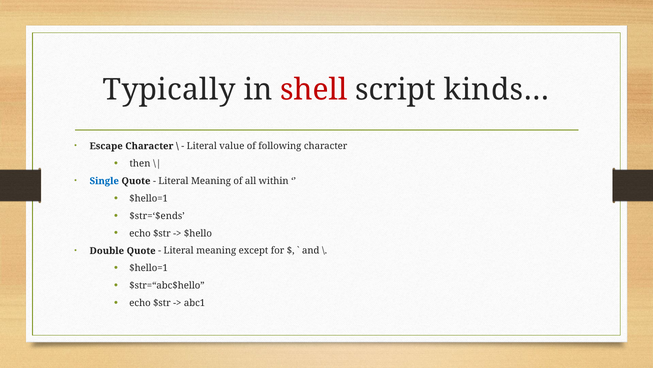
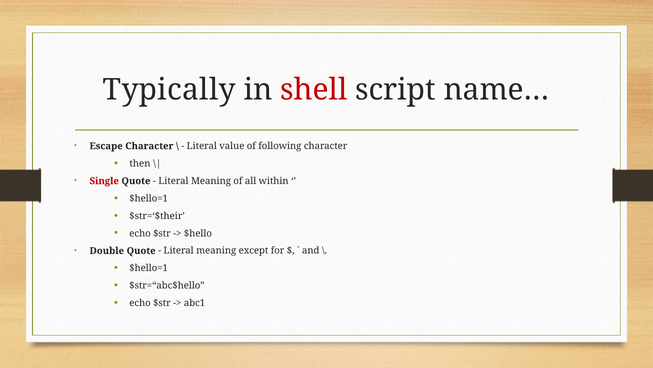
kinds…: kinds… -> name… (497, 90)
Single colour: blue -> red (104, 181)
$str=‘$ends: $str=‘$ends -> $str=‘$their (157, 216)
